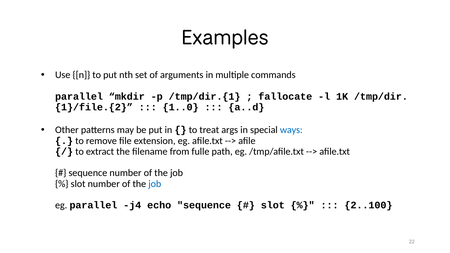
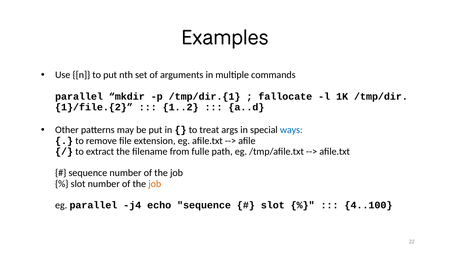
1..0: 1..0 -> 1..2 (181, 107)
job colour: blue -> orange (155, 184)
2..100: 2..100 -> 4..100 (368, 205)
